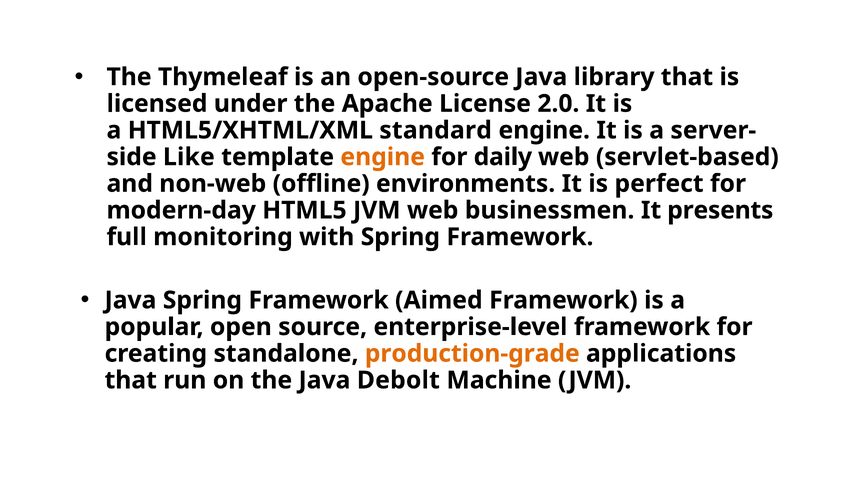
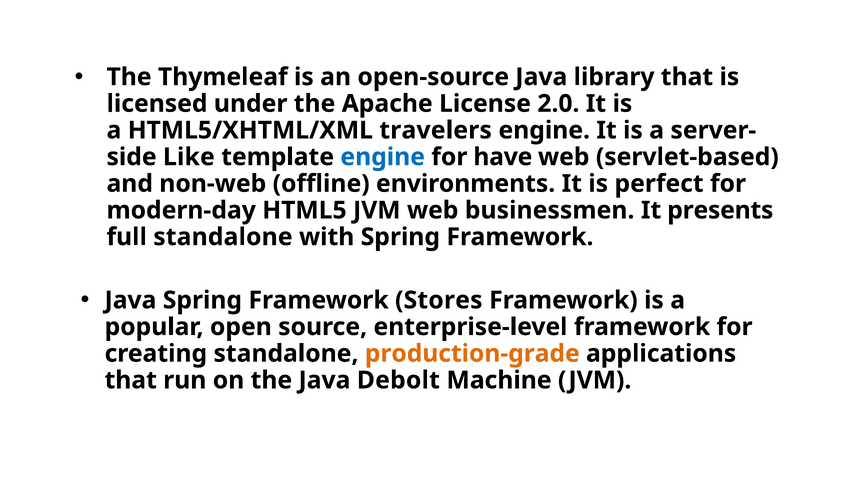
standard: standard -> travelers (436, 130)
engine colour: orange -> blue (383, 157)
daily: daily -> have (503, 157)
full monitoring: monitoring -> standalone (223, 237)
Aimed: Aimed -> Stores (439, 300)
